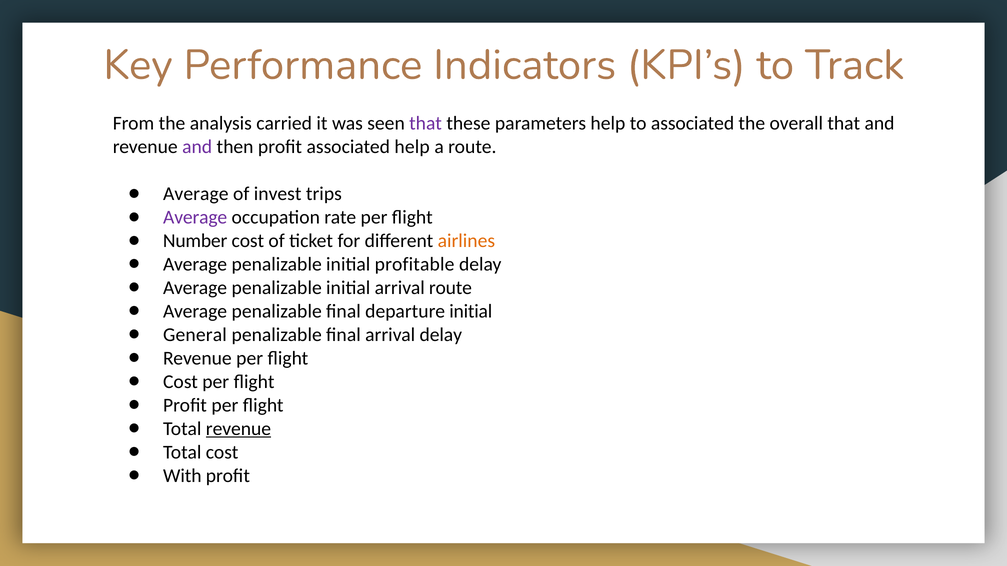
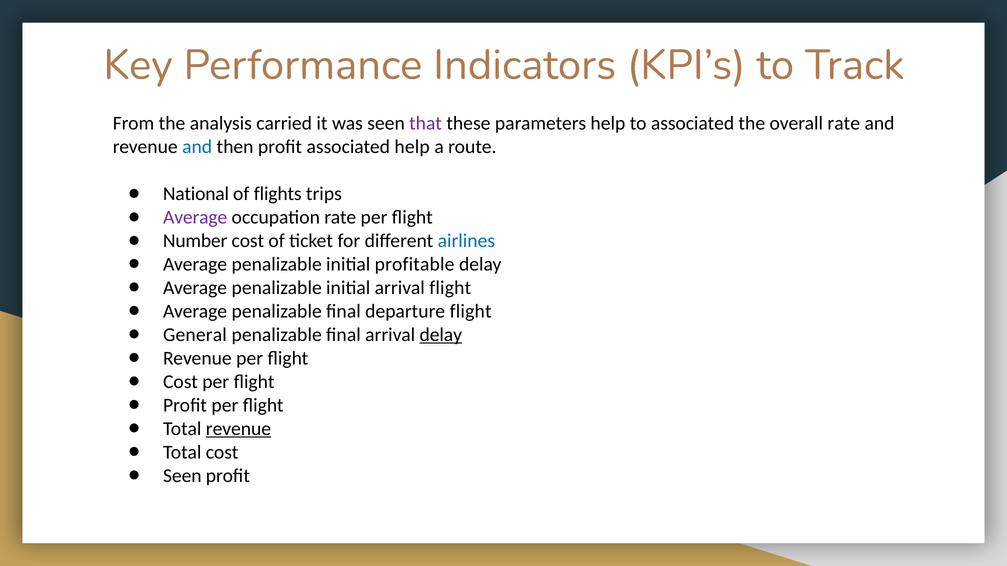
overall that: that -> rate (844, 123)
and colour: purple -> blue (197, 147)
Average: Average -> National (196, 194)
invest: invest -> flights (278, 194)
airlines colour: orange -> blue (466, 241)
arrival route: route -> flight (450, 288)
departure initial: initial -> flight (471, 311)
delay underline: none -> present (441, 335)
With: With -> Seen (182, 476)
